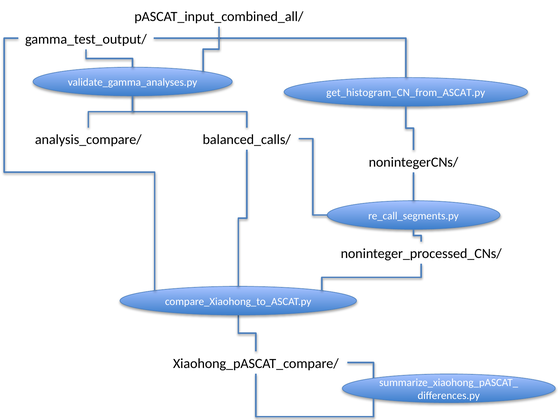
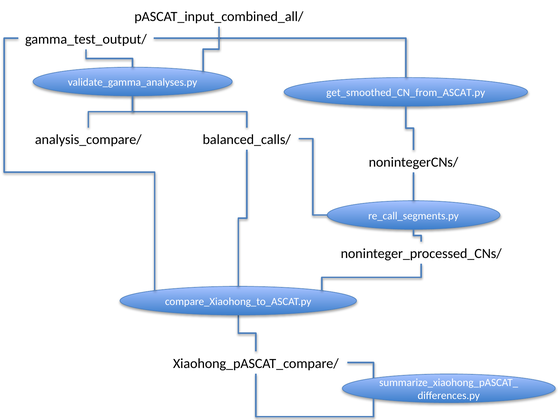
get_histogram_CN_from_ASCAT.py: get_histogram_CN_from_ASCAT.py -> get_smoothed_CN_from_ASCAT.py (406, 93)
